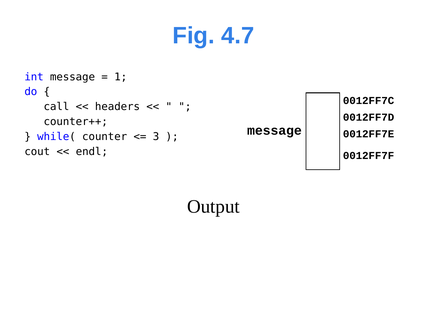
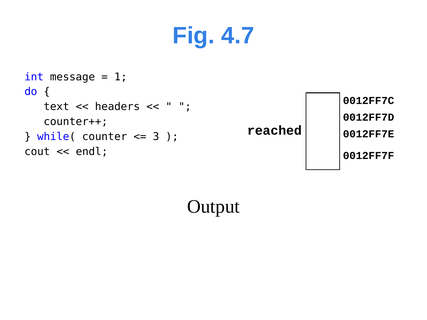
call: call -> text (56, 107)
message: message -> reached (274, 130)
